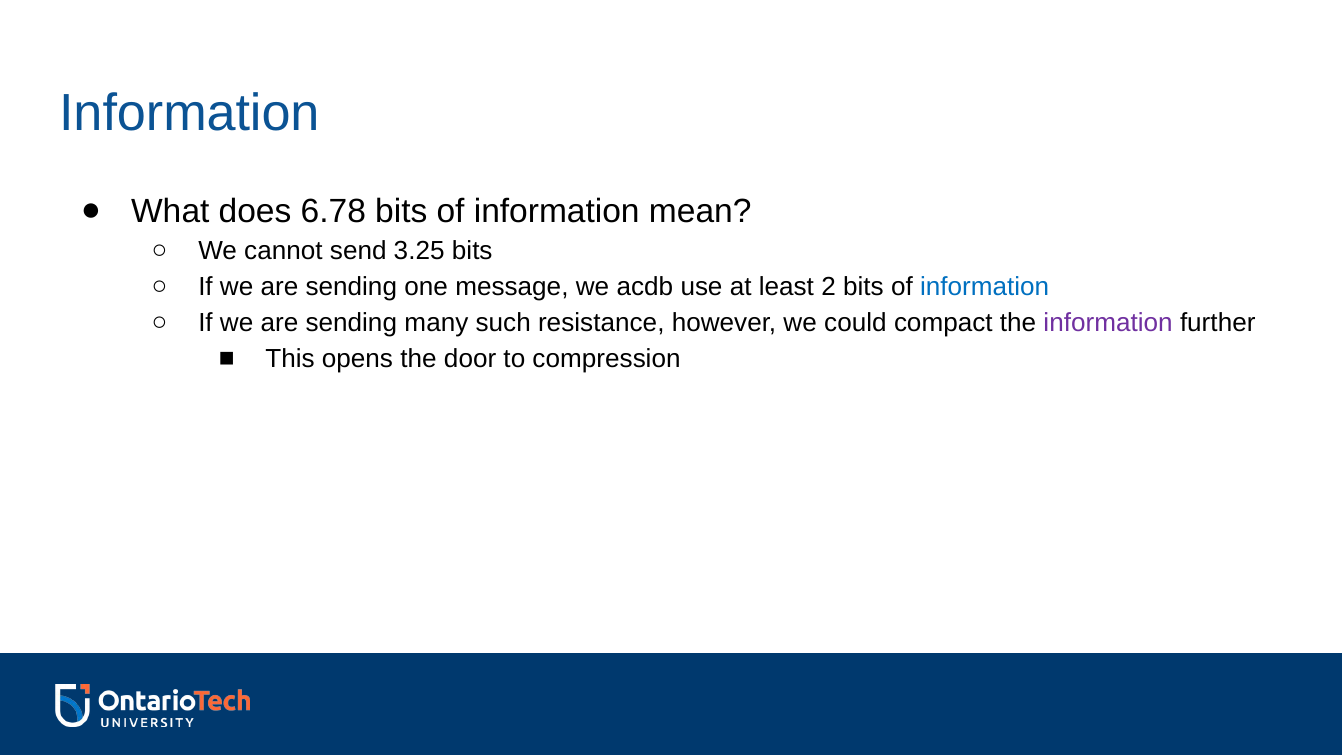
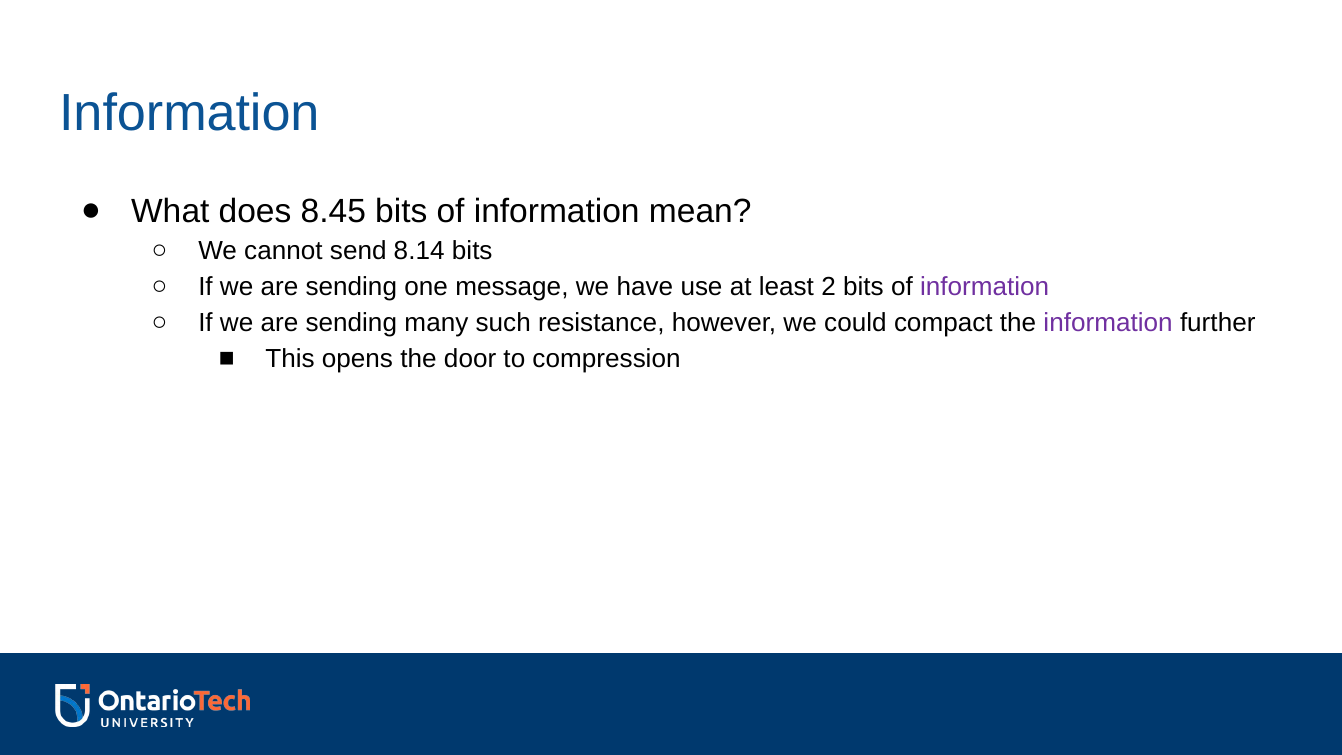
6.78: 6.78 -> 8.45 (333, 211)
3.25: 3.25 -> 8.14 (419, 251)
acdb: acdb -> have (645, 287)
information colour: blue -> purple (985, 287)
